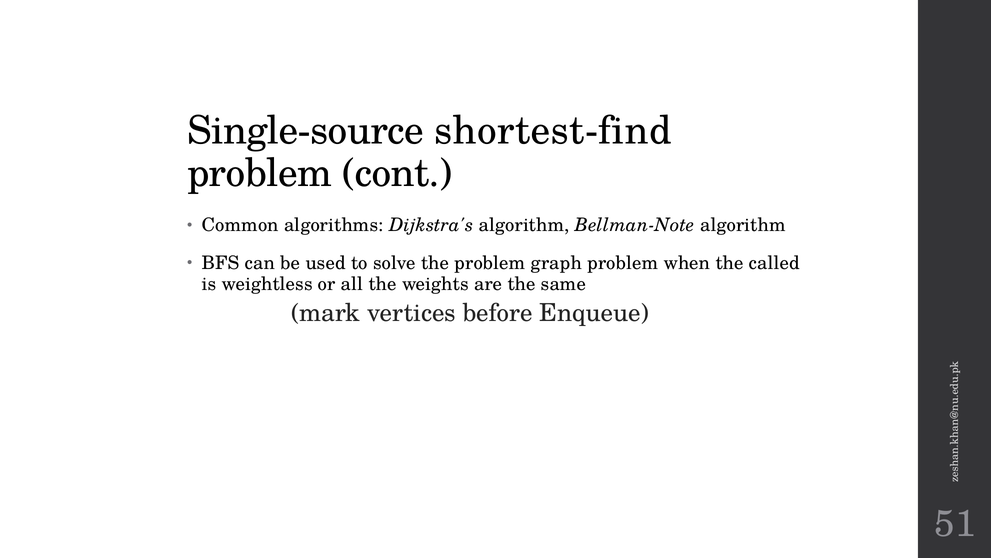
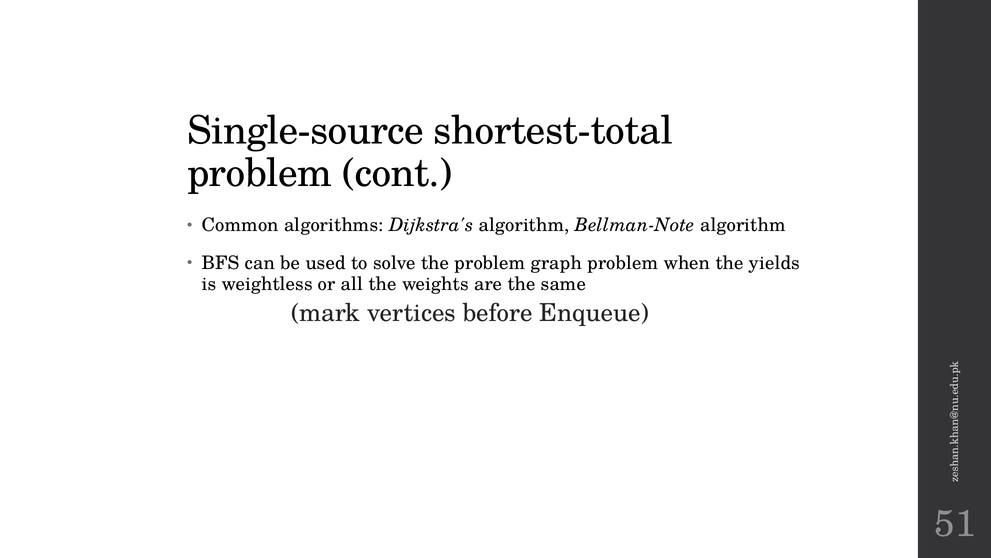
shortest-find: shortest-find -> shortest-total (553, 131)
called: called -> yields (774, 263)
